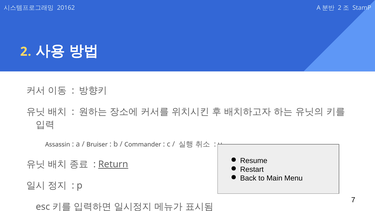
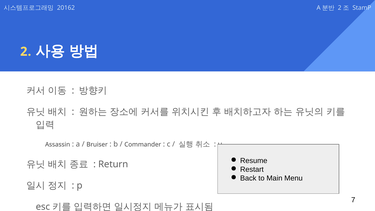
Return underline: present -> none (113, 164)
